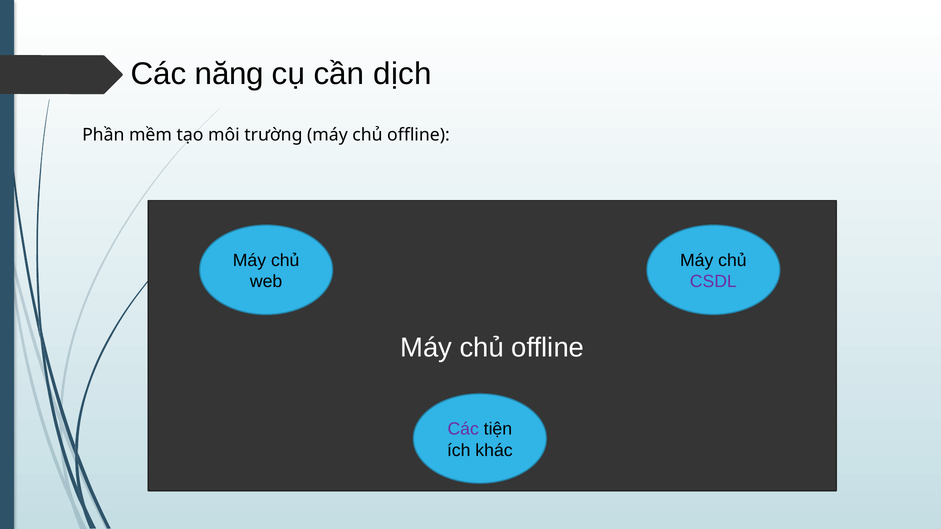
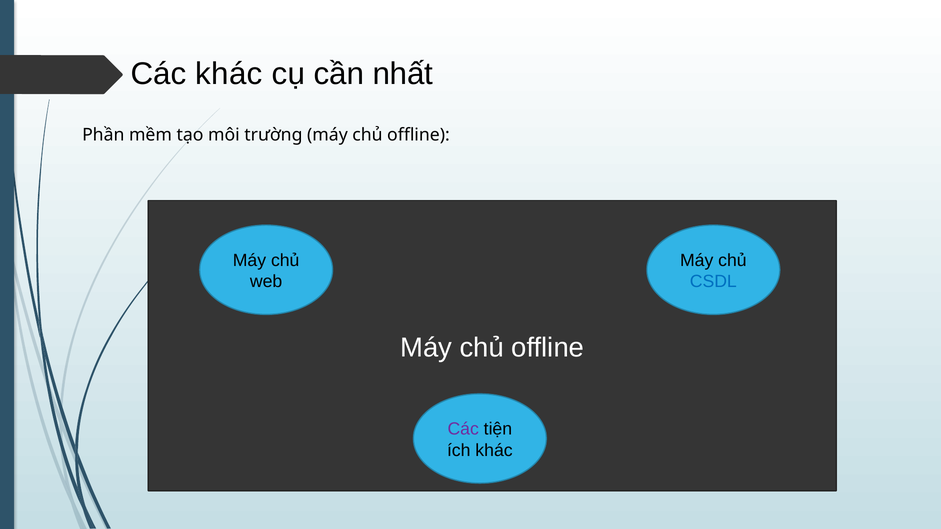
Các năng: năng -> khác (229, 74)
dịch: dịch -> nhất (403, 74)
CSDL colour: purple -> blue (713, 282)
